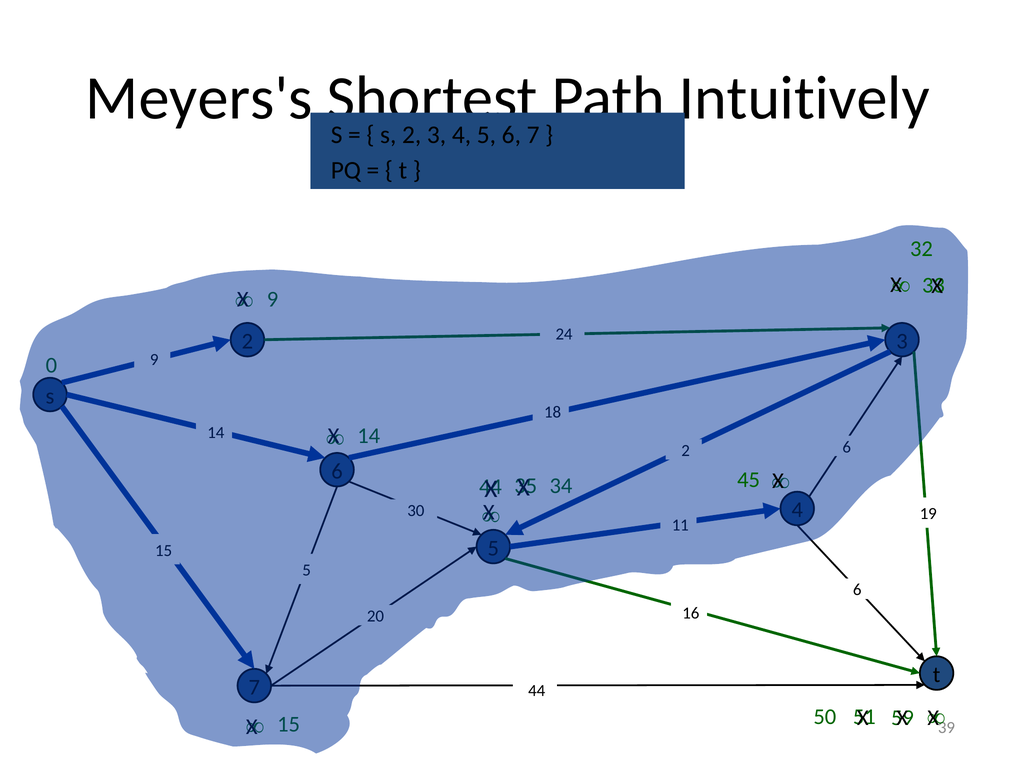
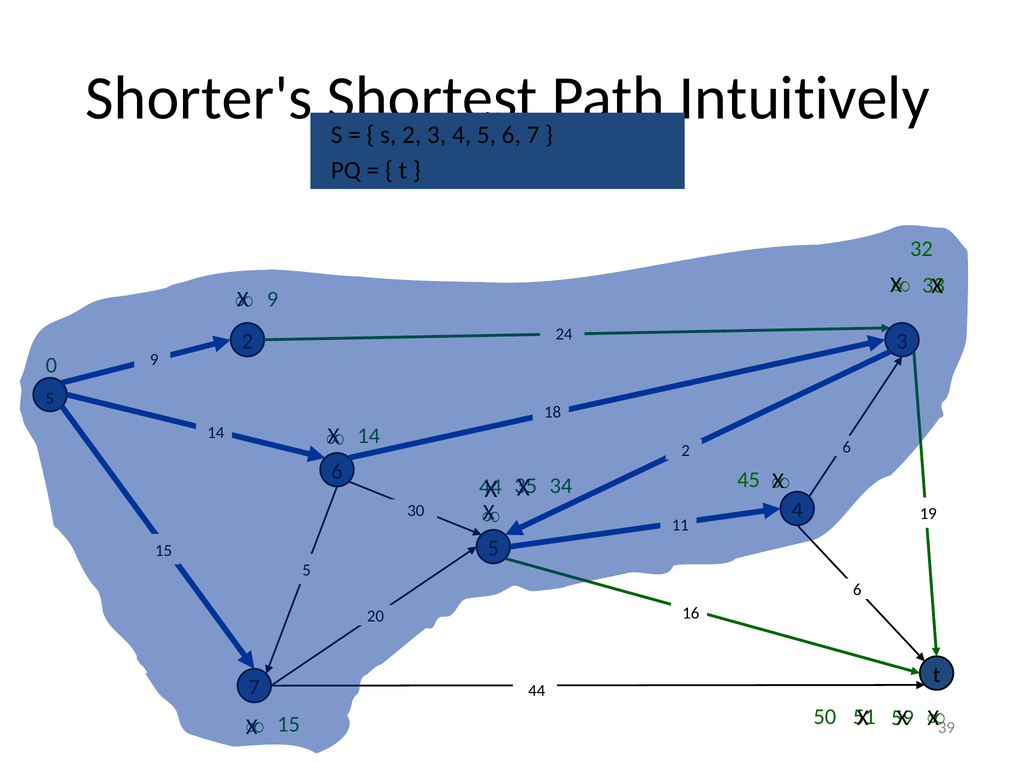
Meyers's: Meyers's -> Shorter's (199, 98)
